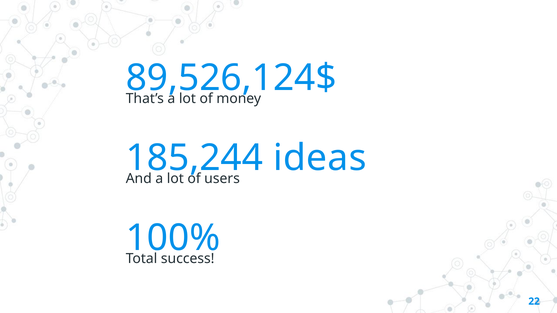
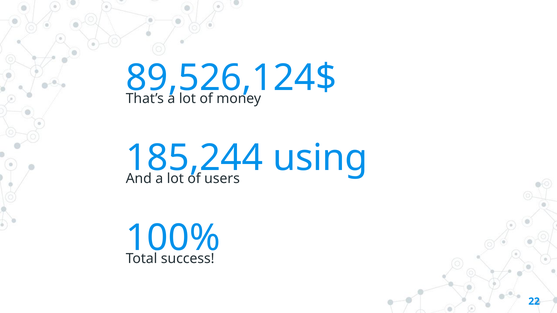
ideas: ideas -> using (320, 158)
